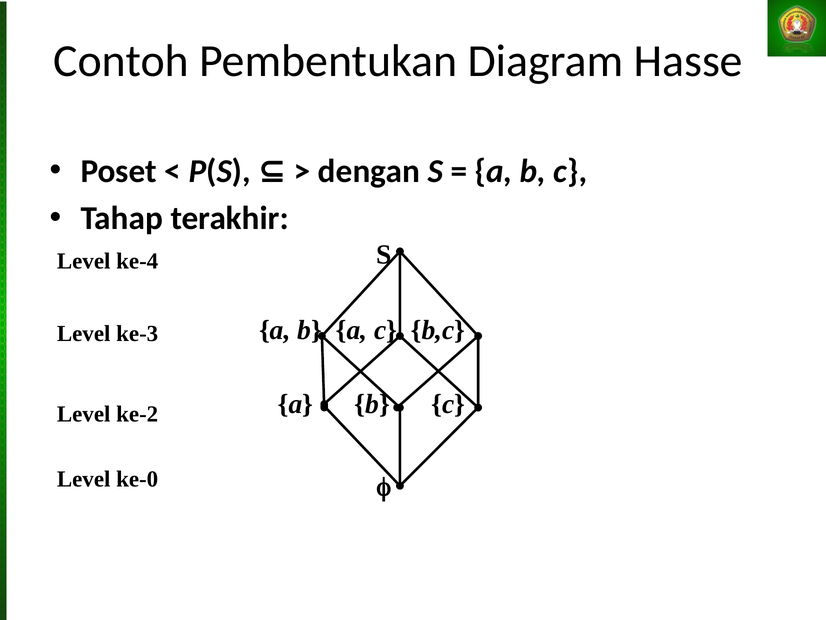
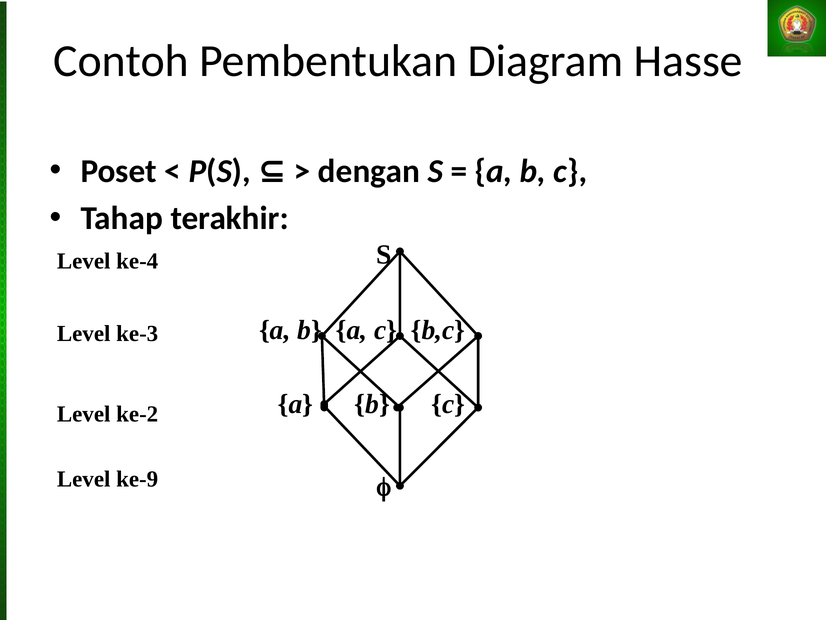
ke-0: ke-0 -> ke-9 (137, 479)
